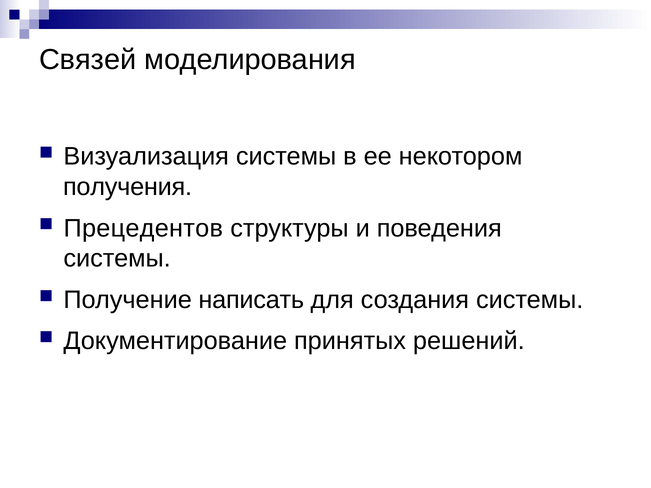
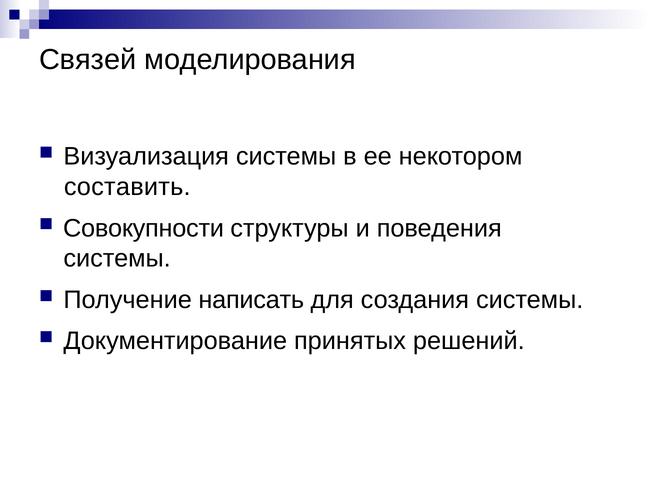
получения: получения -> составить (127, 187)
Прецедентов: Прецедентов -> Совокупности (144, 228)
